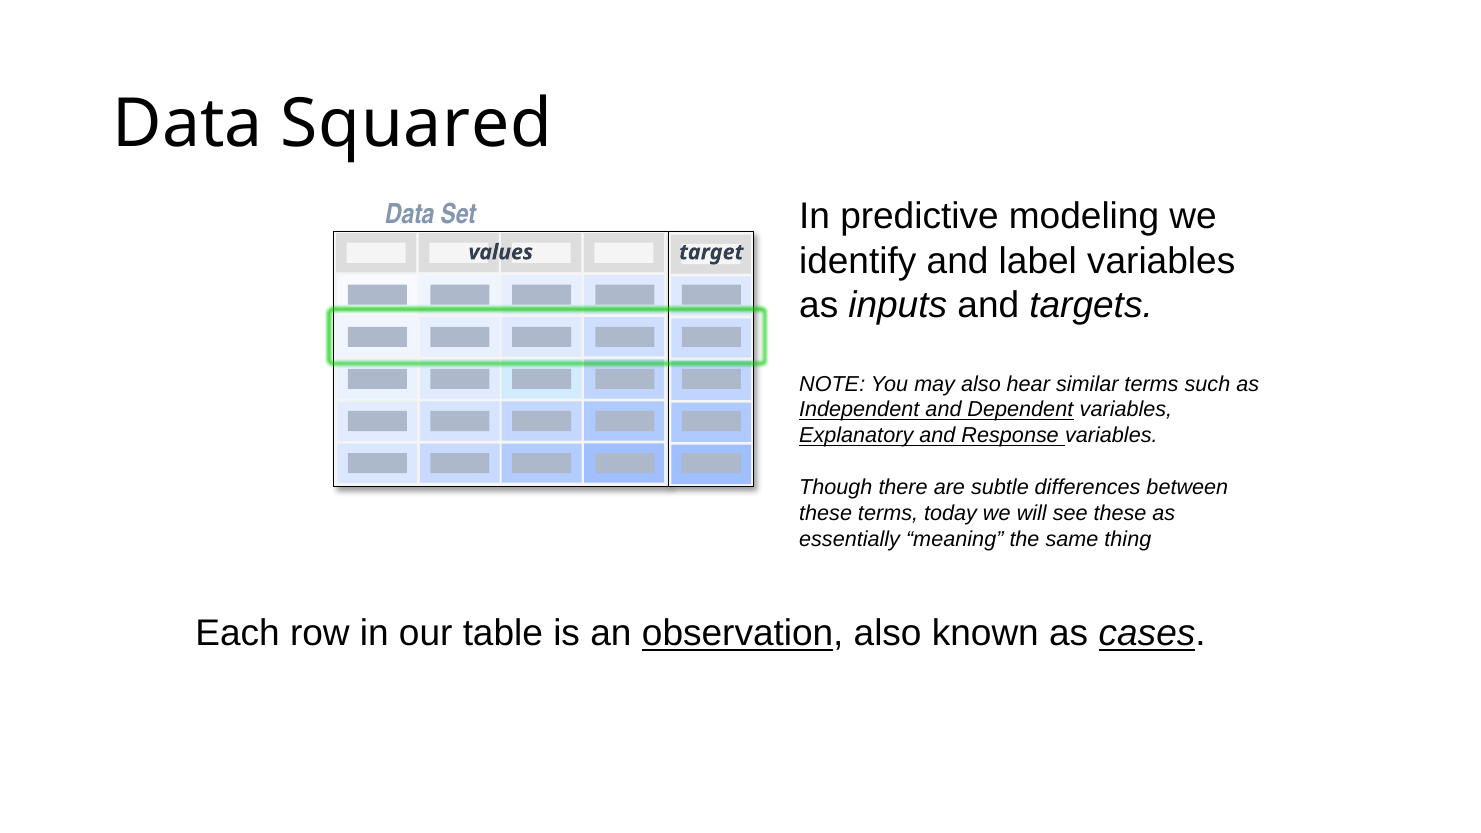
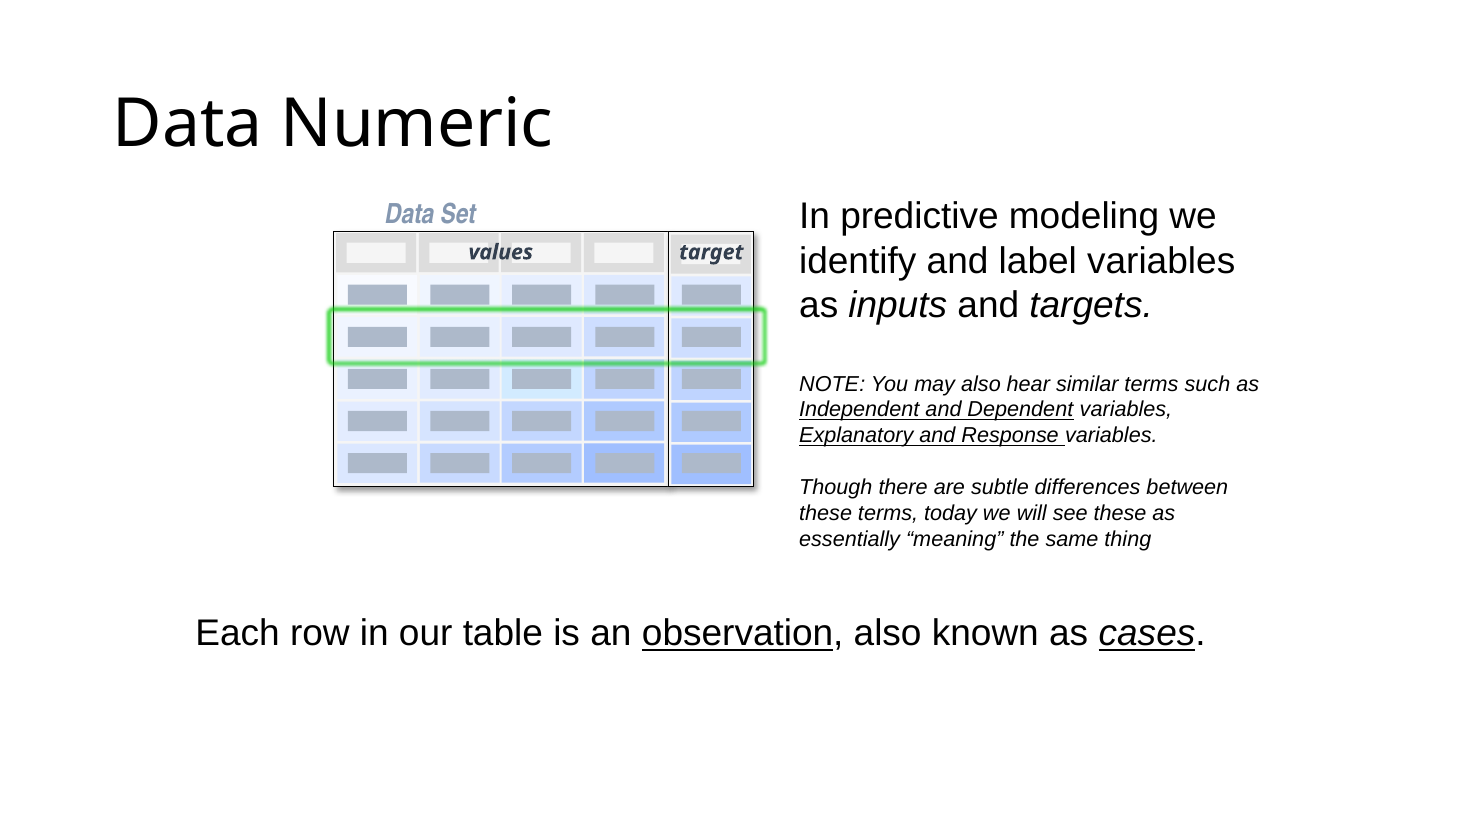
Squared: Squared -> Numeric (417, 124)
